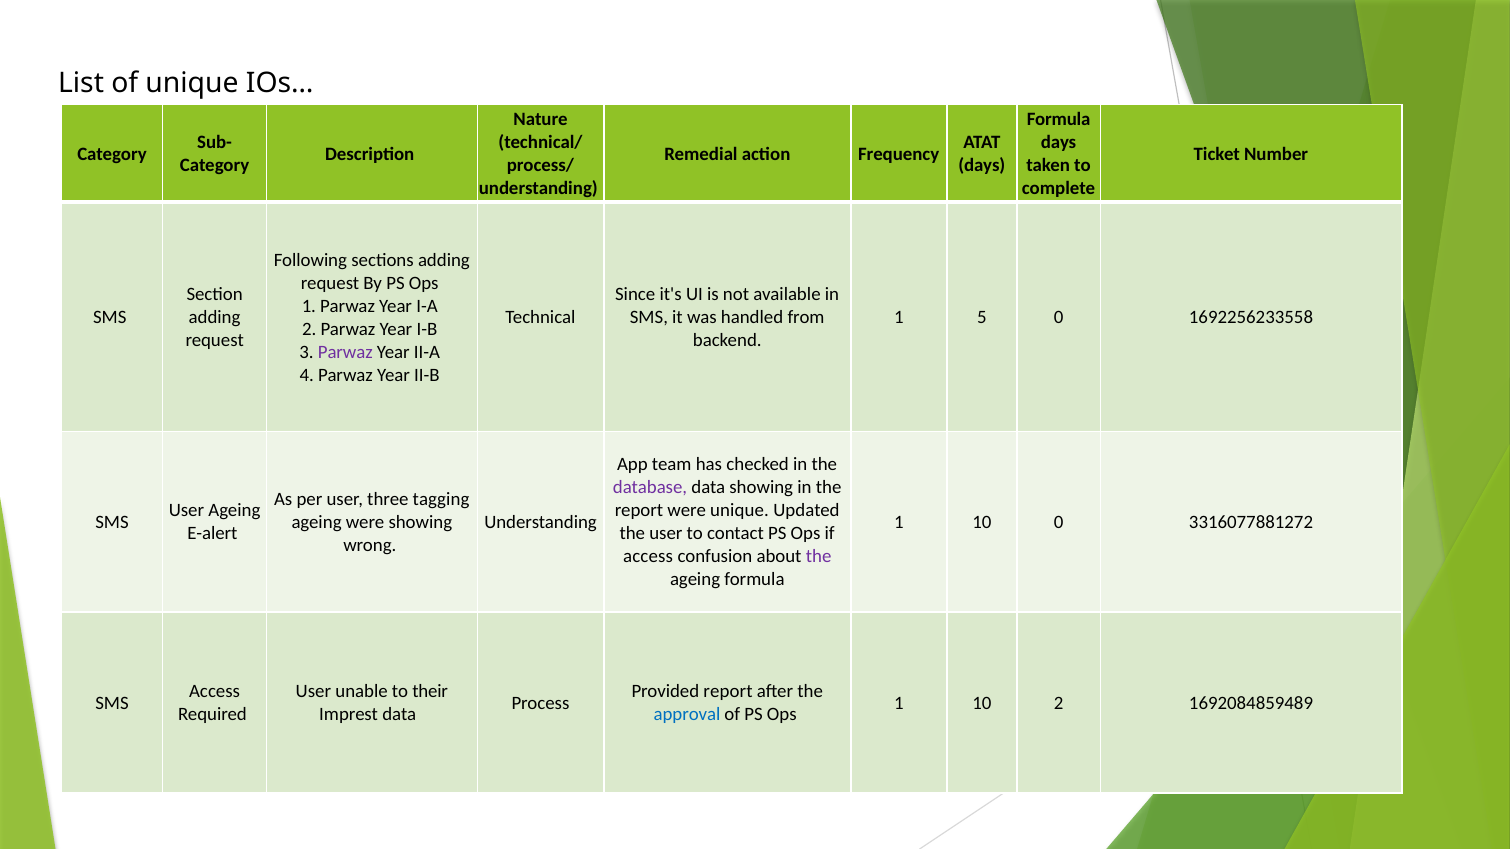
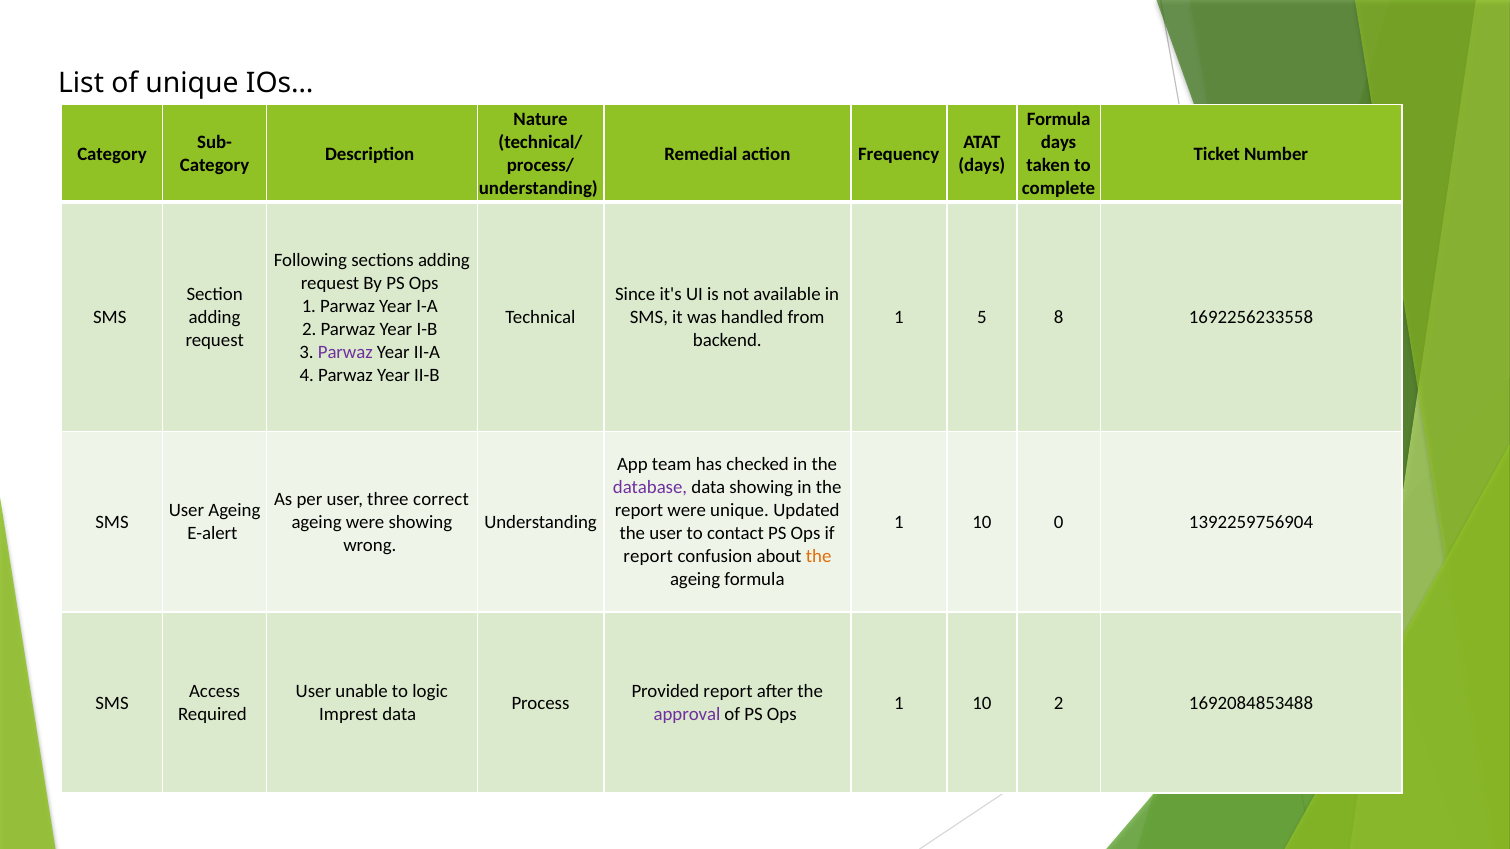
5 0: 0 -> 8 (1059, 318)
tagging: tagging -> correct (441, 499)
3316077881272: 3316077881272 -> 1392259756904 (1251, 522)
access: access -> report (648, 557)
the colour: purple -> orange (819, 557)
their: their -> logic (430, 692)
1692084859489: 1692084859489 -> 1692084853488 (1251, 703)
approval colour: blue -> purple (687, 715)
